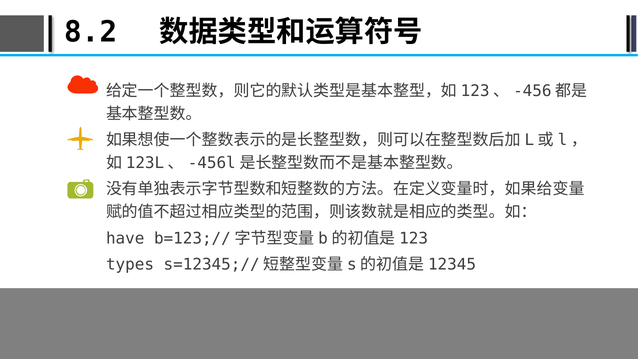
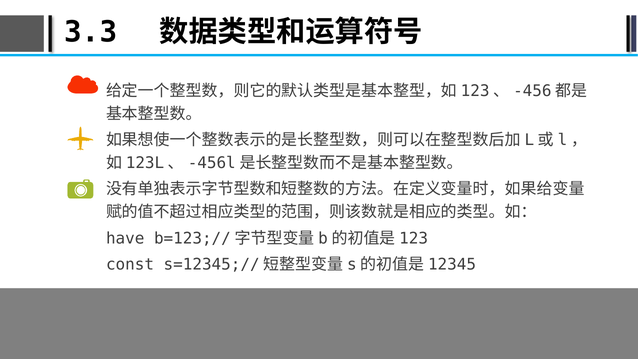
8.2: 8.2 -> 3.3 (91, 32)
types: types -> const (130, 264)
